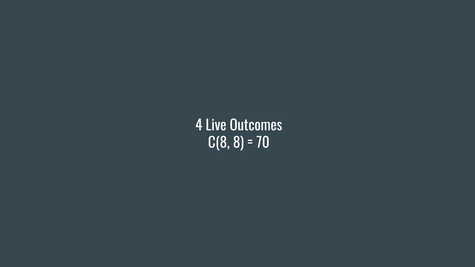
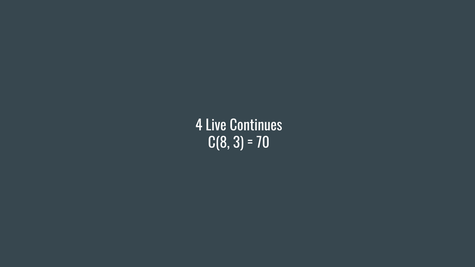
Outcomes: Outcomes -> Continues (256, 126)
8: 8 -> 3 (238, 143)
